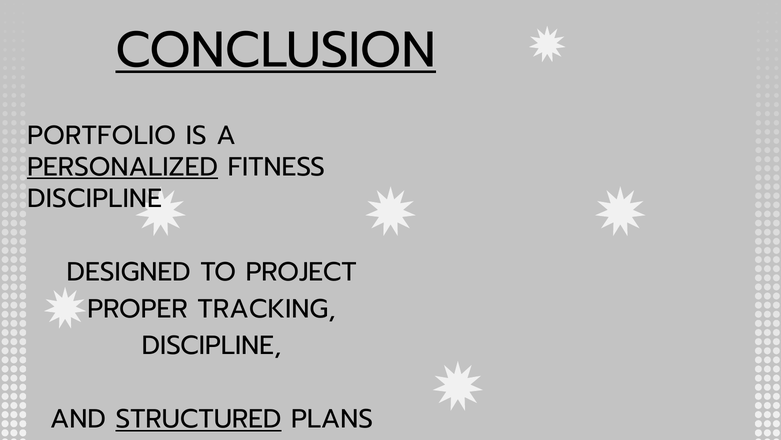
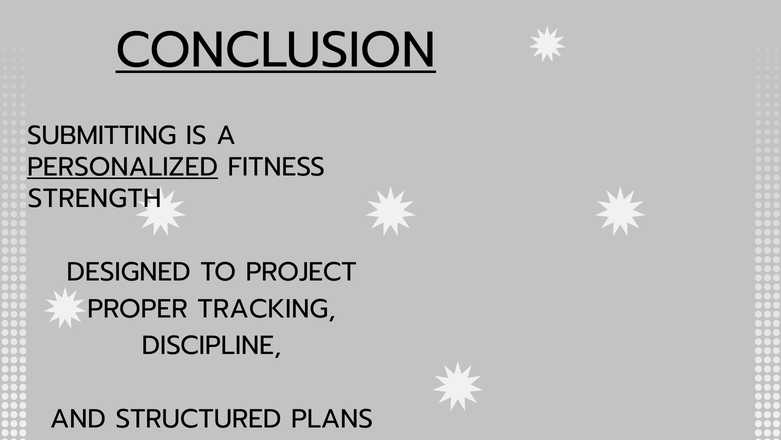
PORTFOLIO: PORTFOLIO -> SUBMITTING (102, 135)
DISCIPLINE: DISCIPLINE -> STRENGTH (95, 198)
STRUCTURED underline: present -> none (198, 419)
